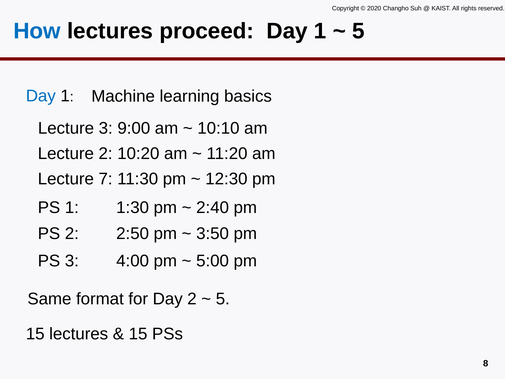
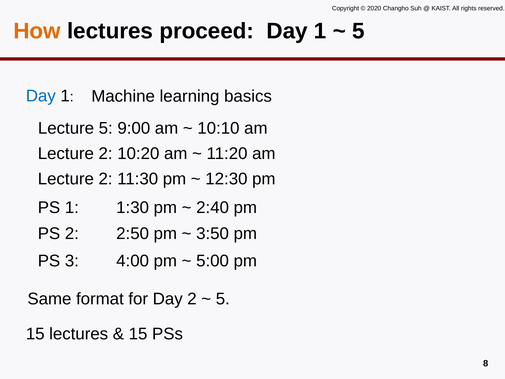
How colour: blue -> orange (37, 31)
Lecture 3: 3 -> 5 (106, 128)
7: 7 -> 2 (106, 179)
